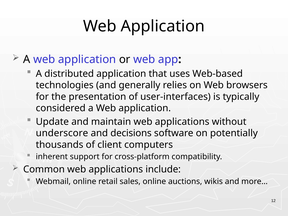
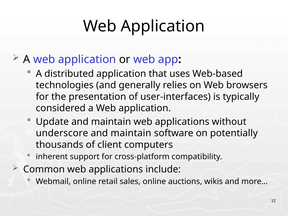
decisions: decisions -> maintain (131, 133)
